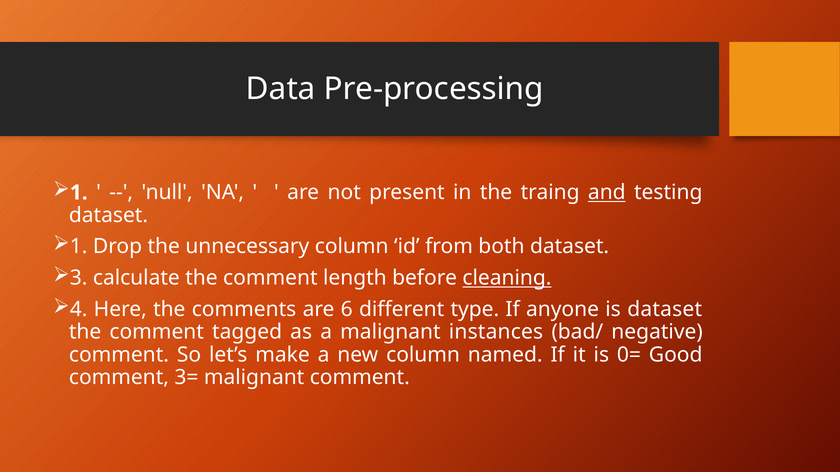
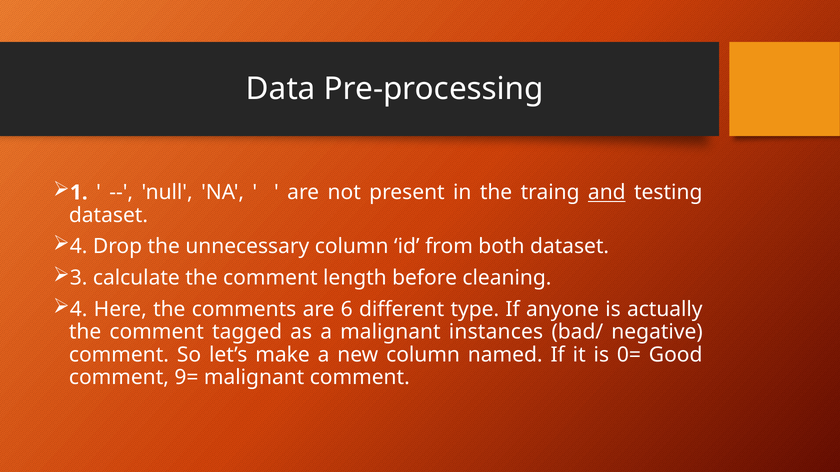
1: 1 -> 4 (79, 247)
cleaning underline: present -> none (507, 278)
is dataset: dataset -> actually (665, 310)
3=: 3= -> 9= (186, 378)
